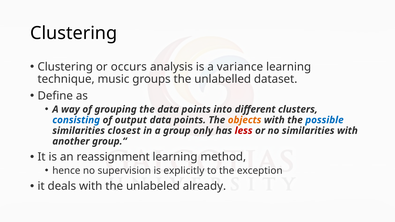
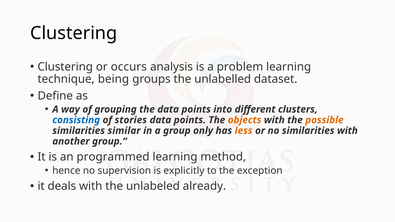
variance: variance -> problem (240, 67)
music: music -> being (113, 79)
output: output -> stories (131, 120)
possible colour: blue -> orange (324, 120)
closest: closest -> similar (124, 131)
less colour: red -> orange (244, 131)
reassignment: reassignment -> programmed (113, 157)
